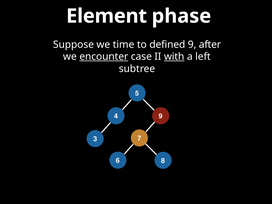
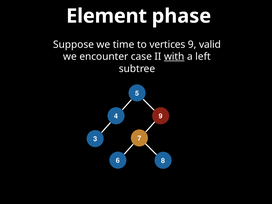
defined: defined -> vertices (167, 45)
after: after -> valid (210, 45)
encounter underline: present -> none (104, 57)
